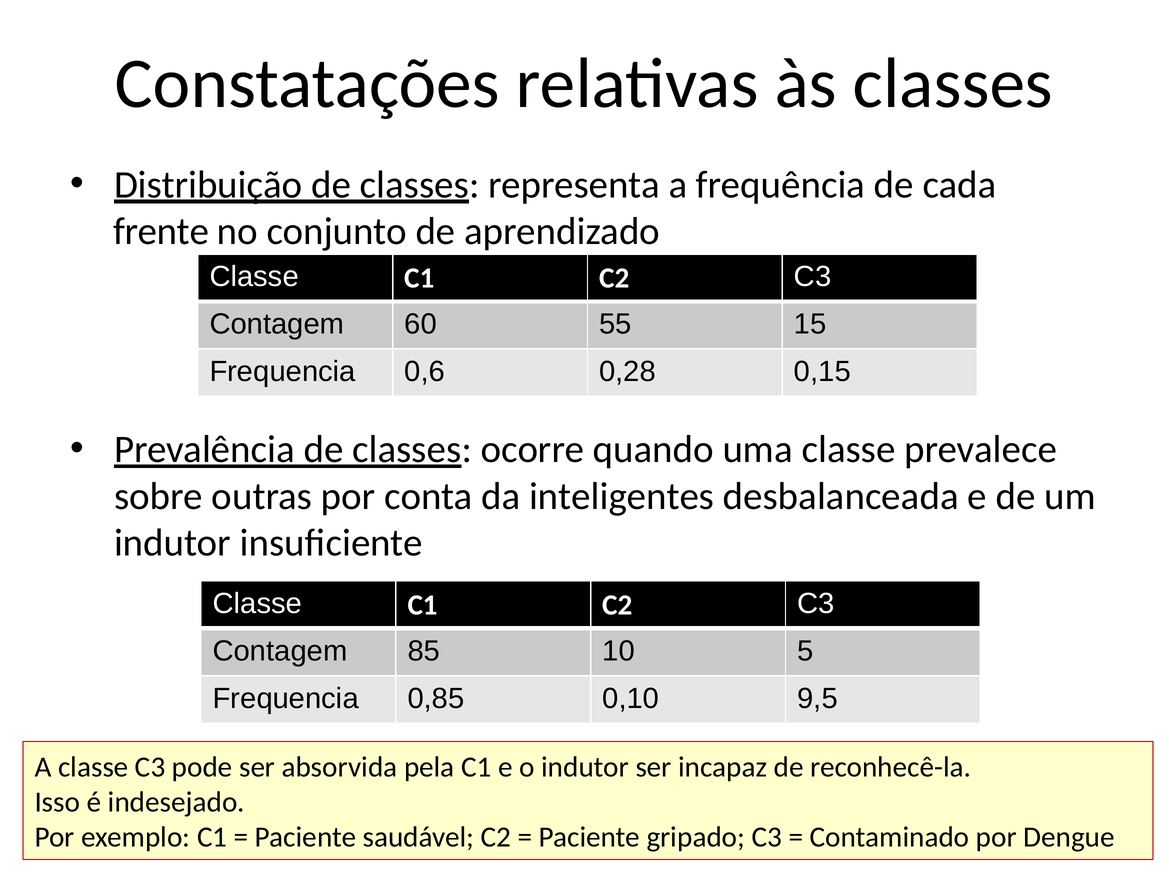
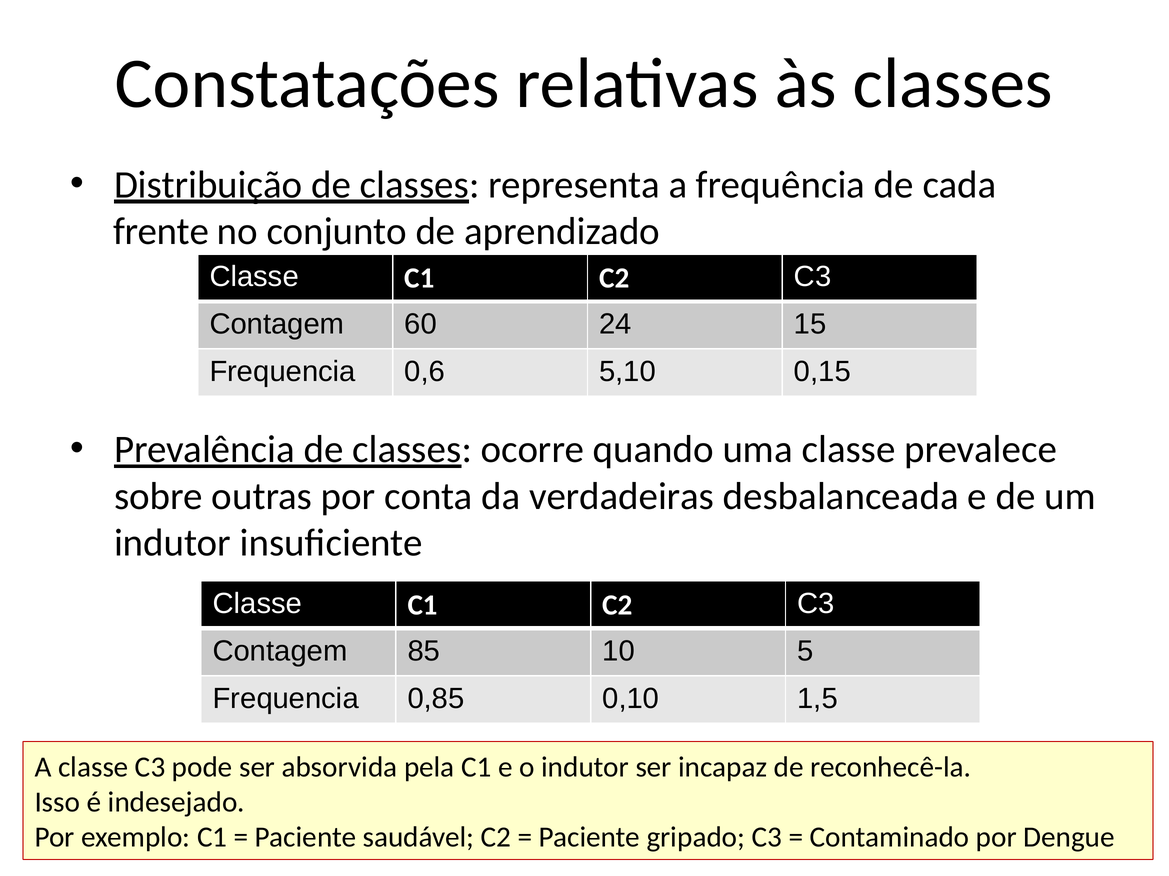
55: 55 -> 24 (615, 324)
0,28: 0,28 -> 5,10 (628, 372)
inteligentes: inteligentes -> verdadeiras (622, 497)
9,5: 9,5 -> 1,5 (817, 699)
